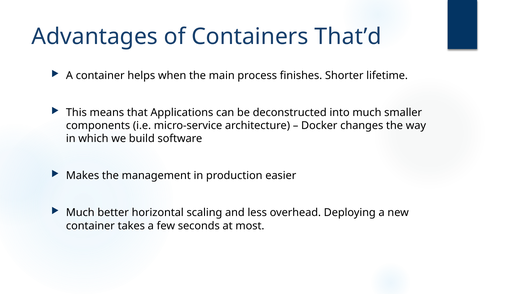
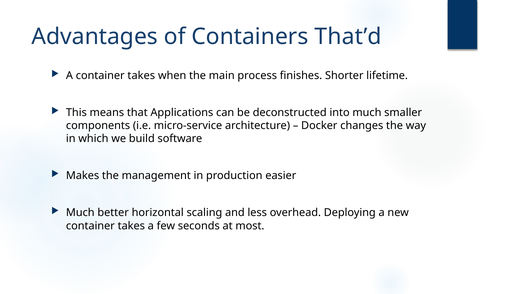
A container helps: helps -> takes (141, 75)
